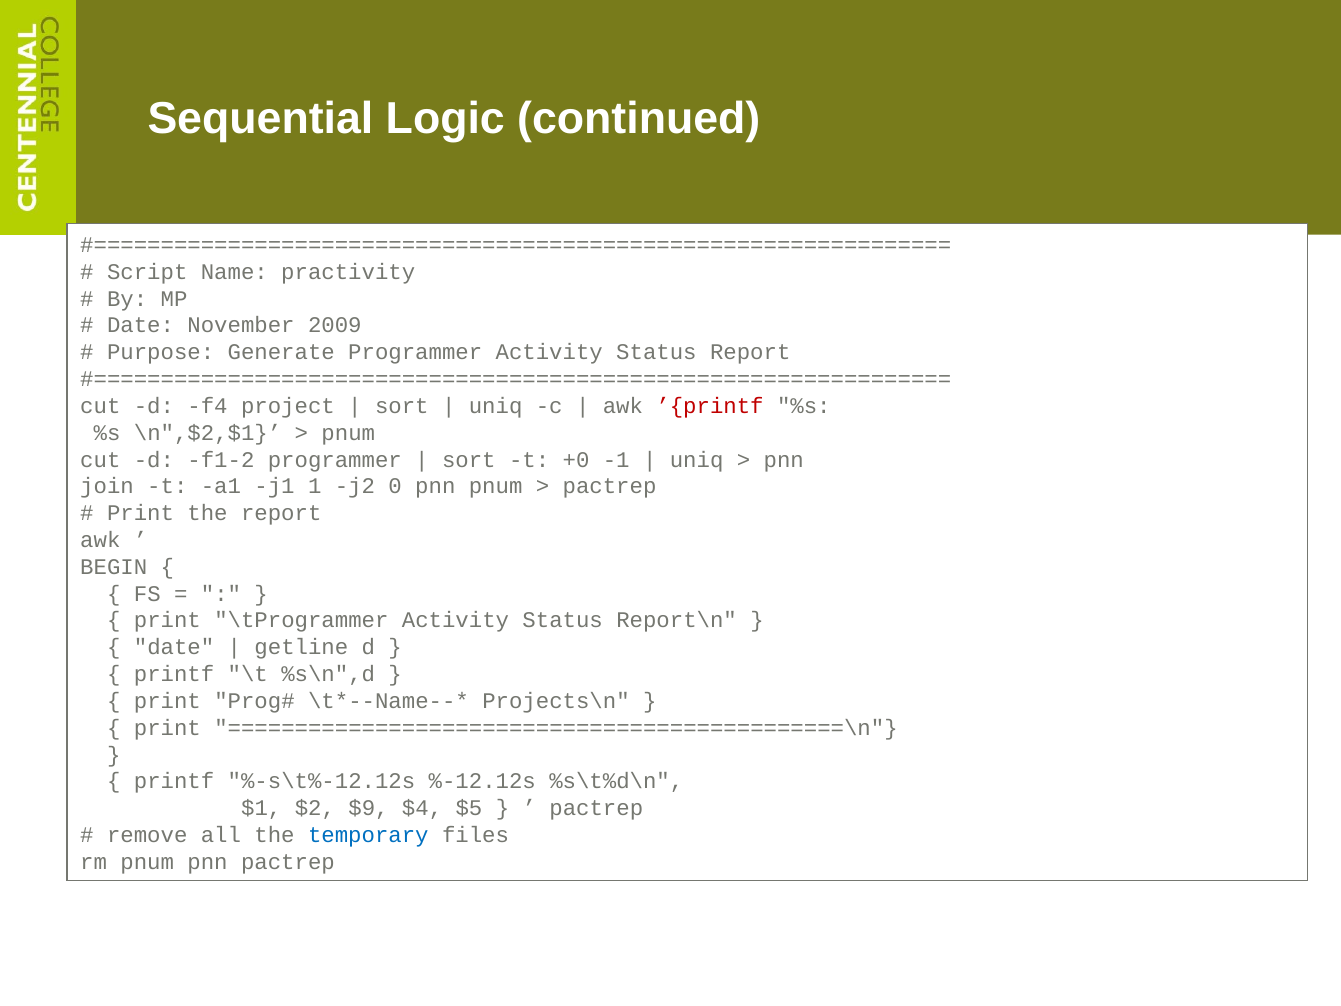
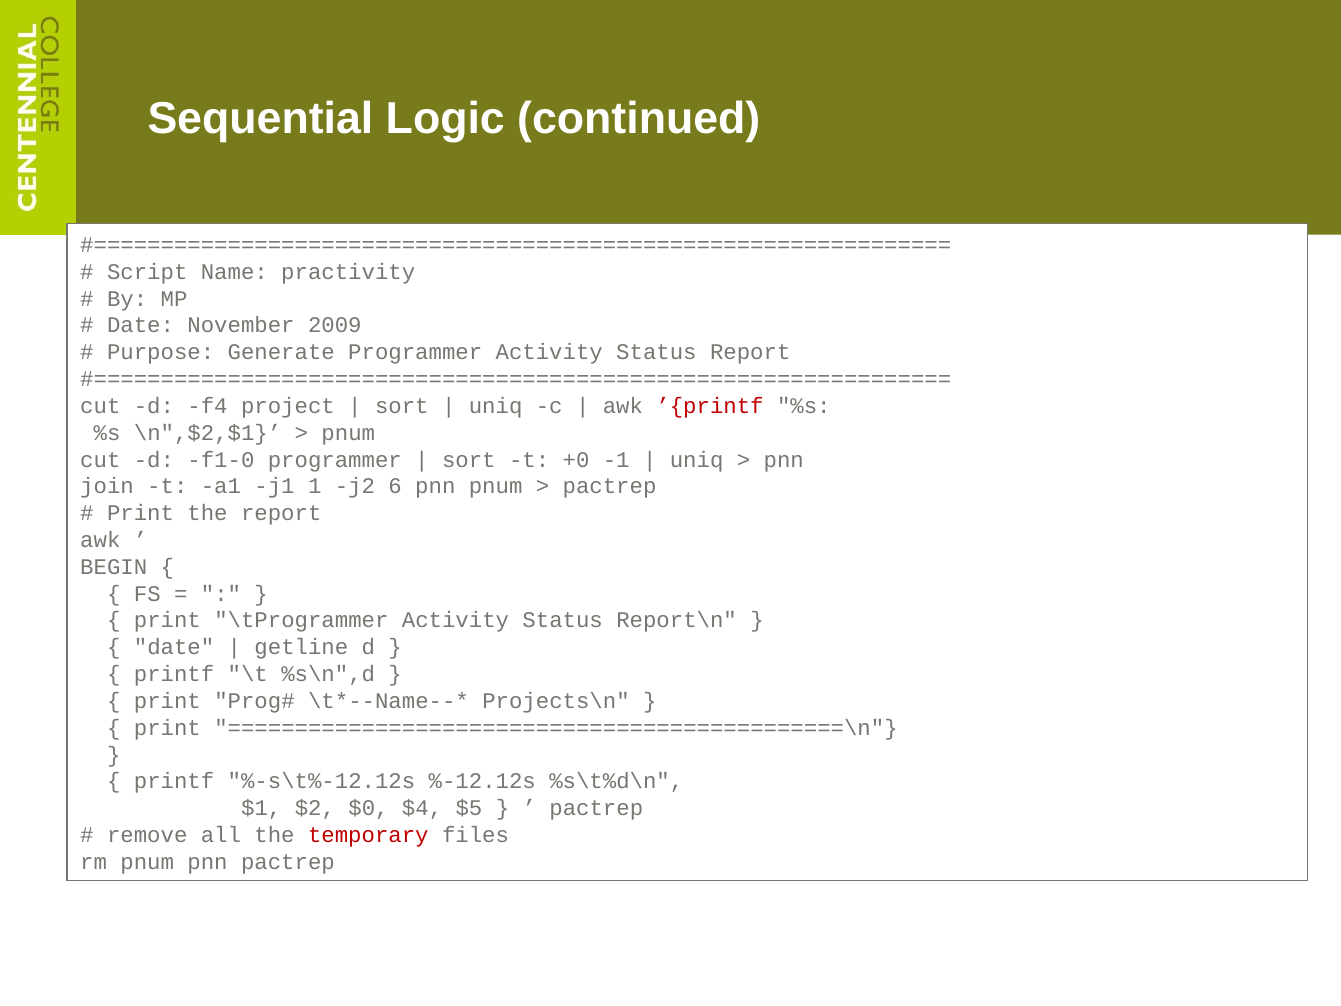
f1-2: f1-2 -> f1-0 (221, 460)
0: 0 -> 6 (395, 486)
$9: $9 -> $0 (368, 808)
temporary colour: blue -> red (368, 835)
